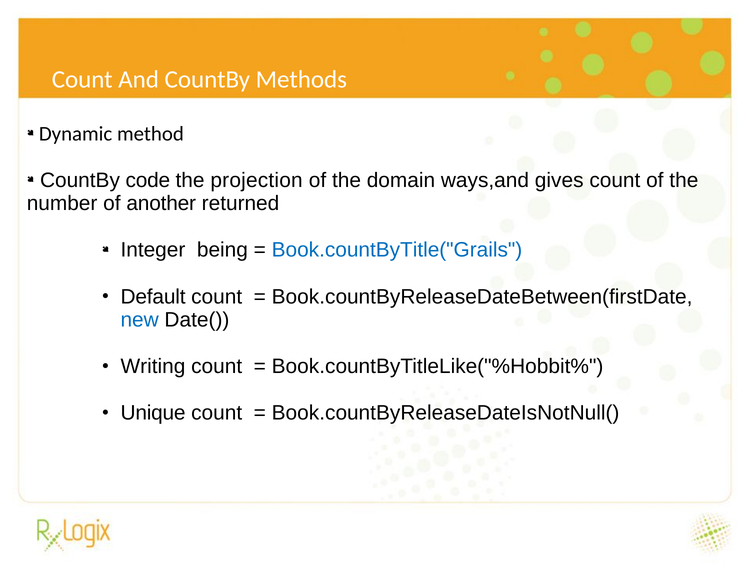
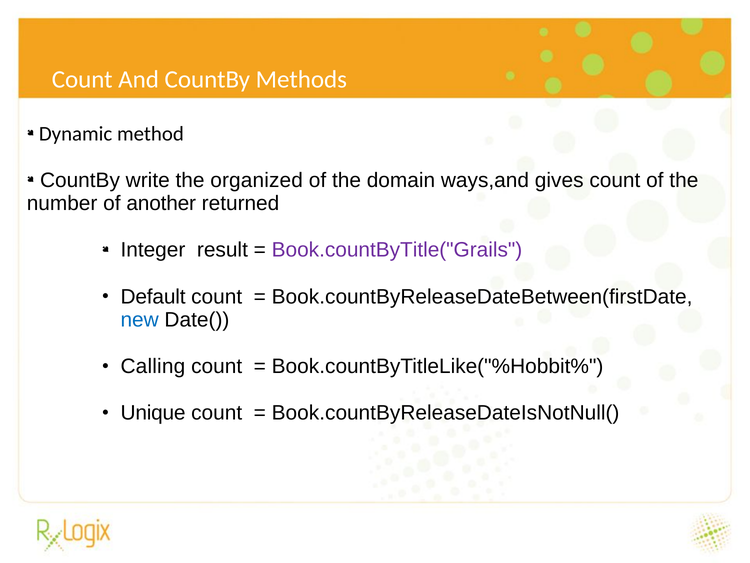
code: code -> write (148, 180)
projection: projection -> organized (257, 180)
being: being -> result (222, 250)
Book.countByTitle("Grails colour: blue -> purple (397, 250)
Writing: Writing -> Calling (153, 366)
